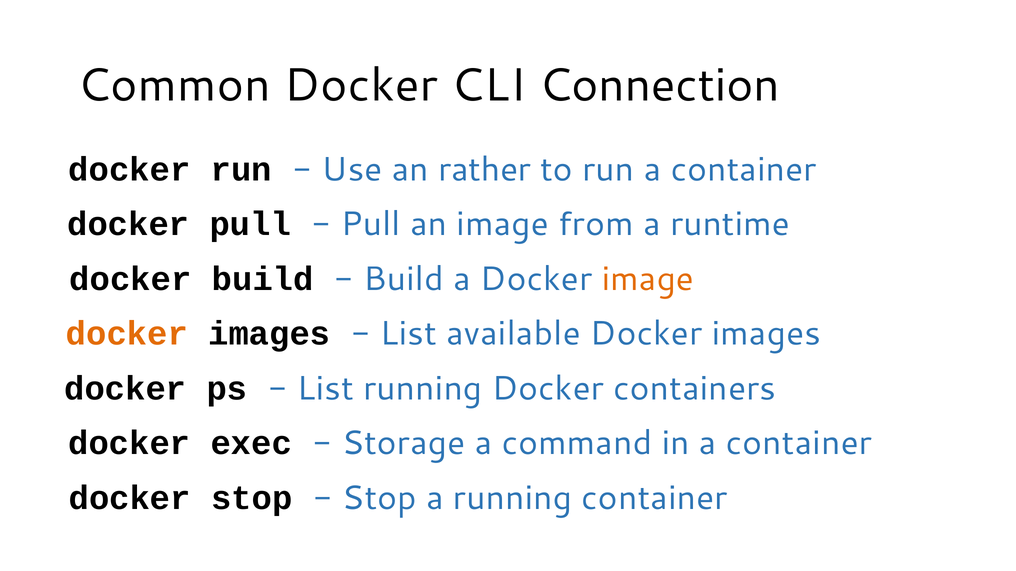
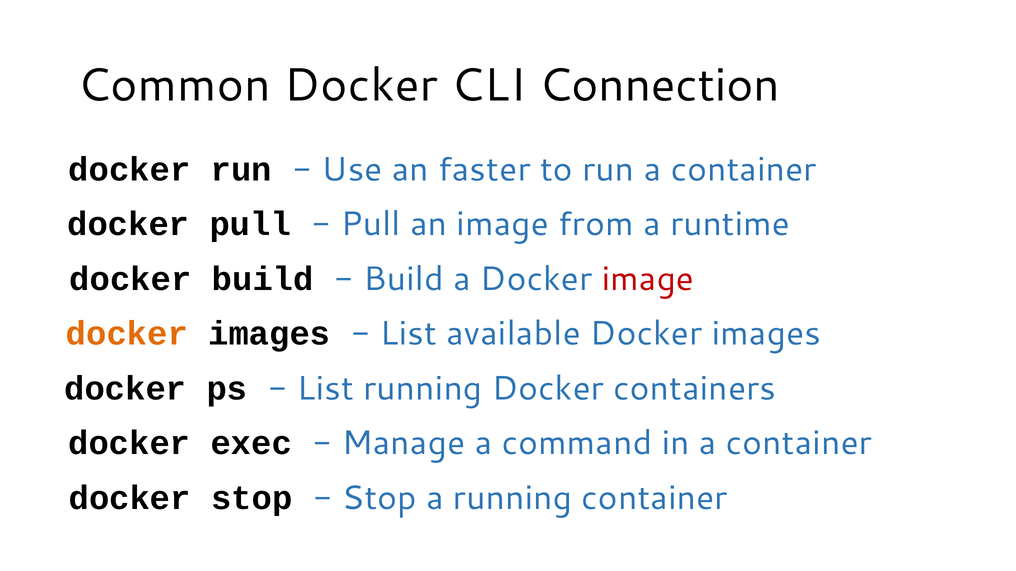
rather: rather -> faster (484, 170)
image colour: orange -> red (648, 279)
Storage: Storage -> Manage (403, 444)
